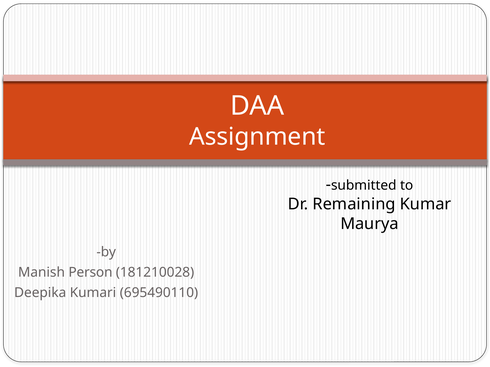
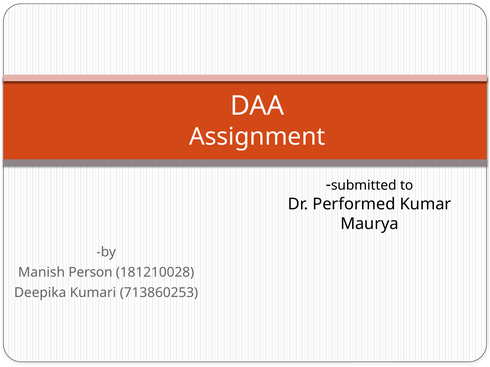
Remaining: Remaining -> Performed (354, 204)
695490110: 695490110 -> 713860253 (159, 293)
